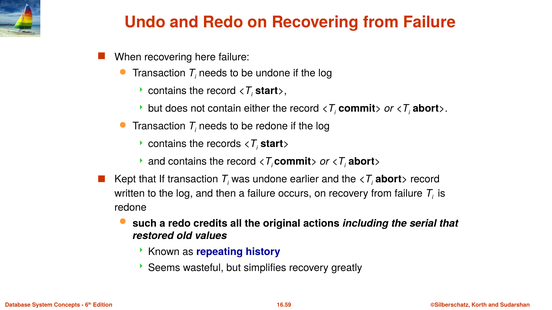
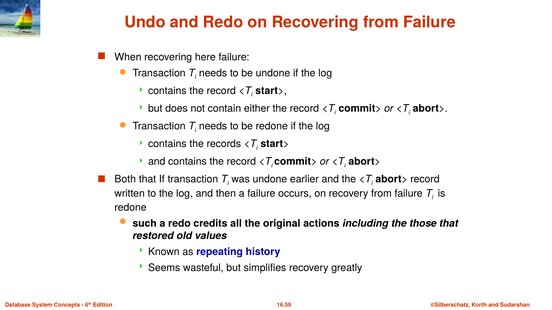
Kept: Kept -> Both (125, 179)
serial: serial -> those (423, 224)
